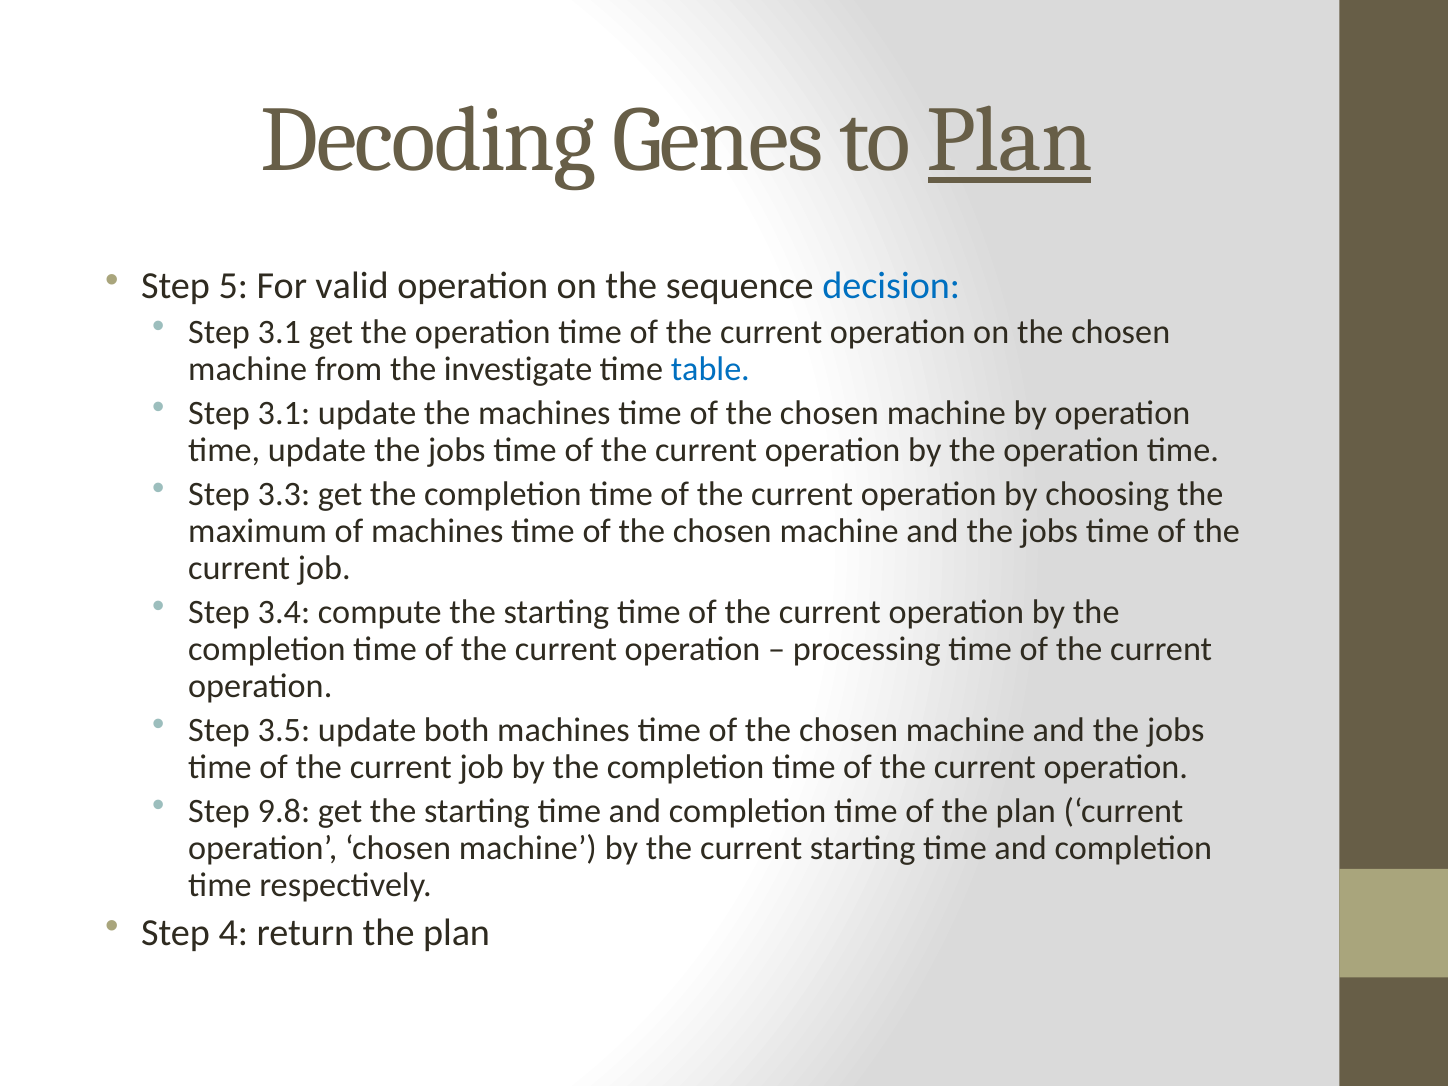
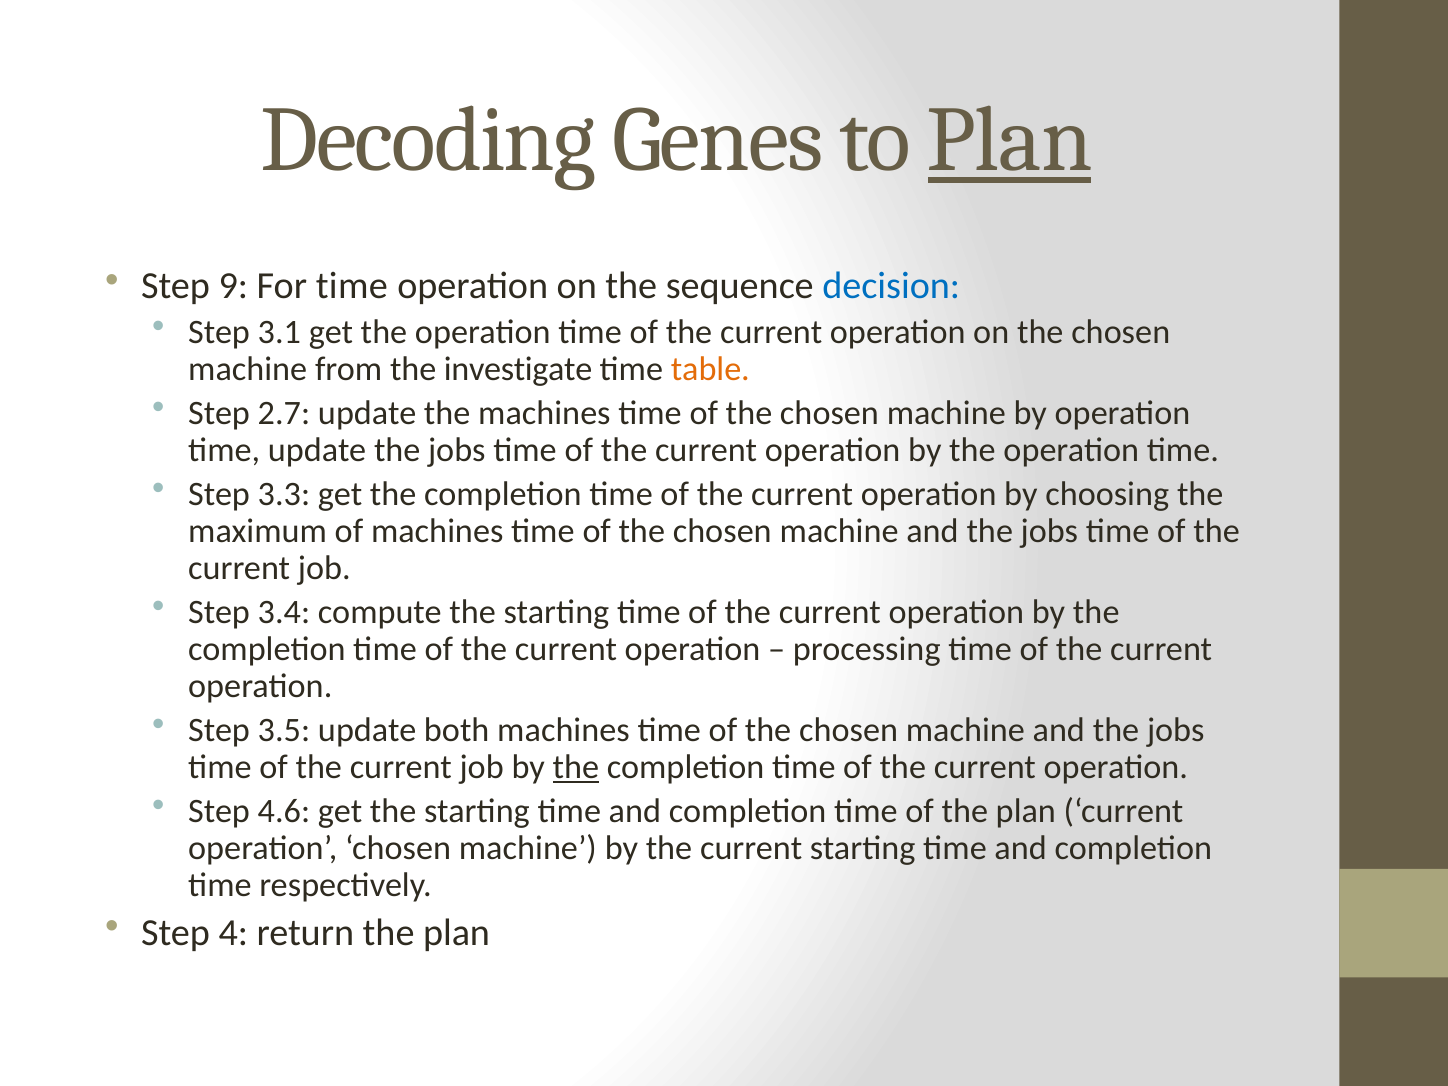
5: 5 -> 9 (233, 286)
For valid: valid -> time (352, 286)
table colour: blue -> orange (710, 369)
3.1: 3.1 -> 2.7 (284, 413)
the underline: none -> present (576, 767)
9.8: 9.8 -> 4.6 (284, 811)
